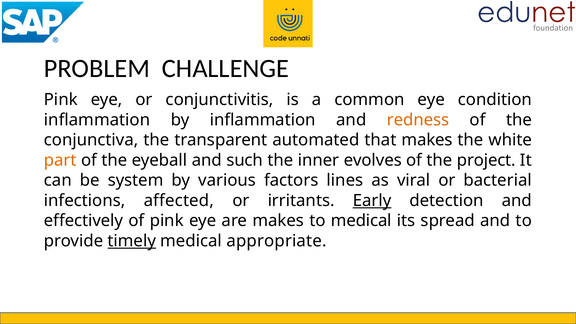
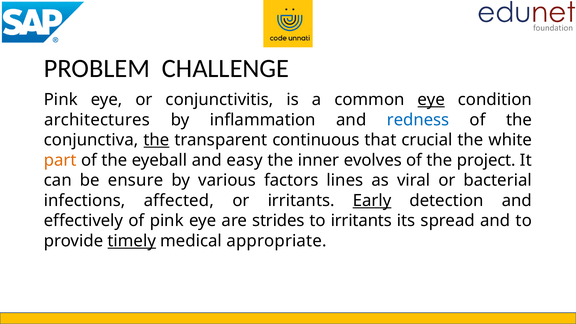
eye underline: none -> present (431, 100)
inflammation: inflammation -> architectures (97, 120)
redness colour: orange -> blue (418, 120)
the underline: none -> present (157, 140)
automated: automated -> continuous (316, 140)
that makes: makes -> crucial (427, 140)
such: such -> easy (245, 160)
system: system -> ensure (136, 180)
are makes: makes -> strides (278, 221)
to medical: medical -> irritants (361, 221)
